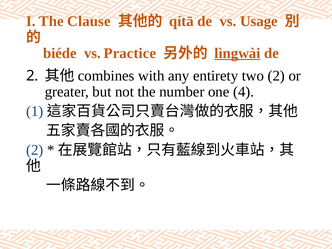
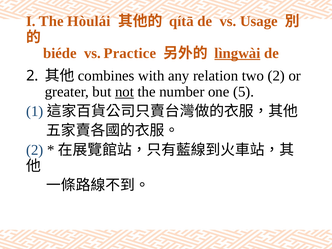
Clause: Clause -> Hòulái (89, 21)
entirety: entirety -> relation (216, 76)
not underline: none -> present (124, 92)
4: 4 -> 5 (244, 92)
